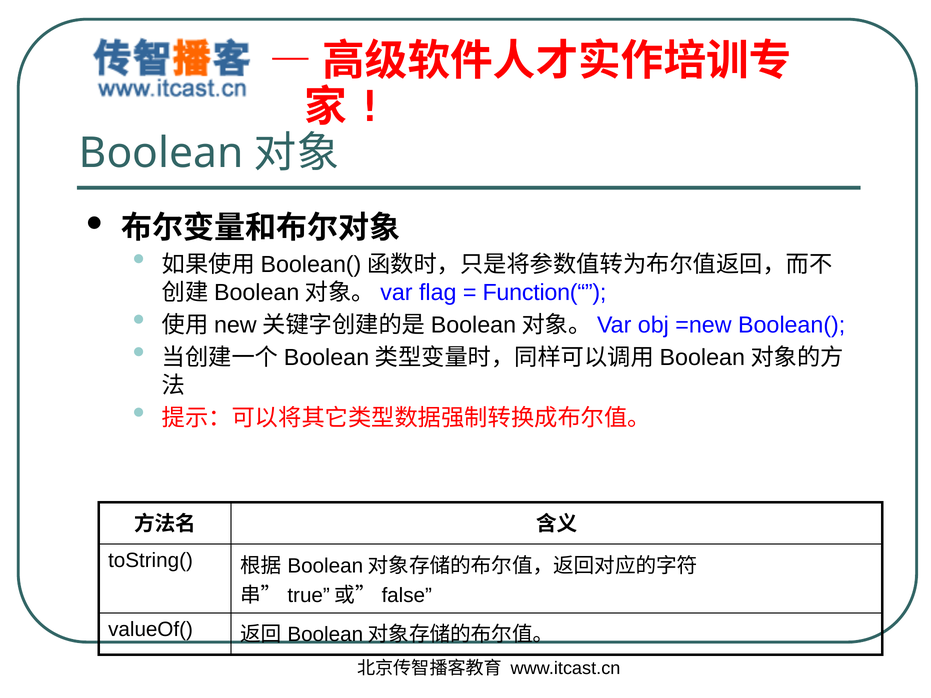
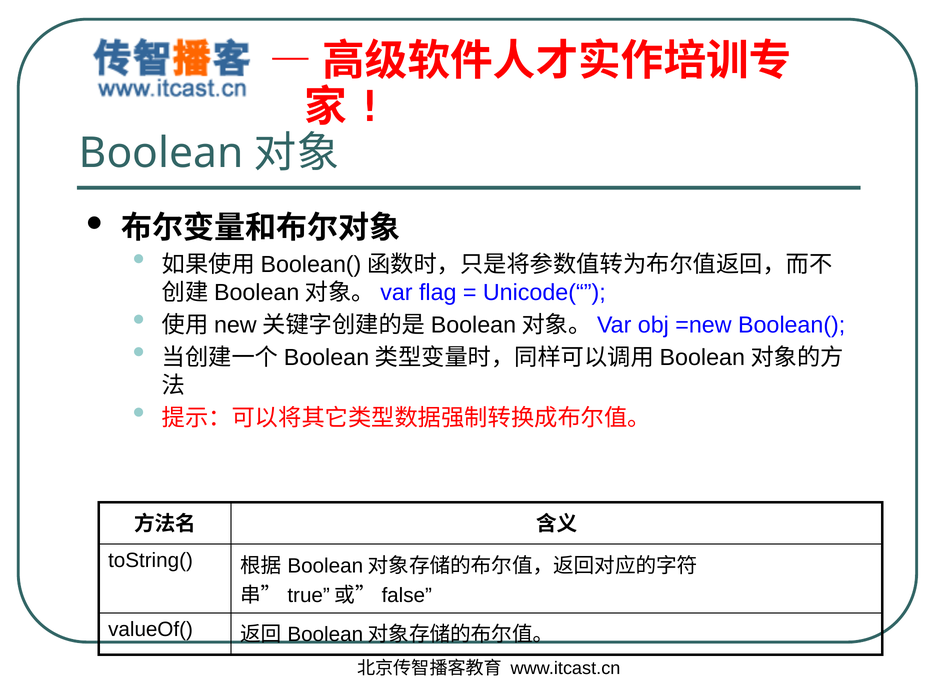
Function(“: Function(“ -> Unicode(“ (544, 293)
